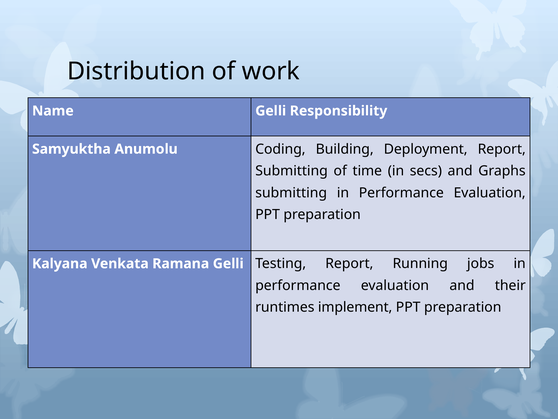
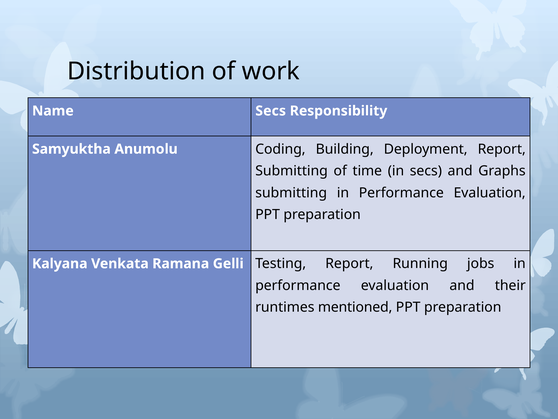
Name Gelli: Gelli -> Secs (271, 111)
implement: implement -> mentioned (355, 307)
